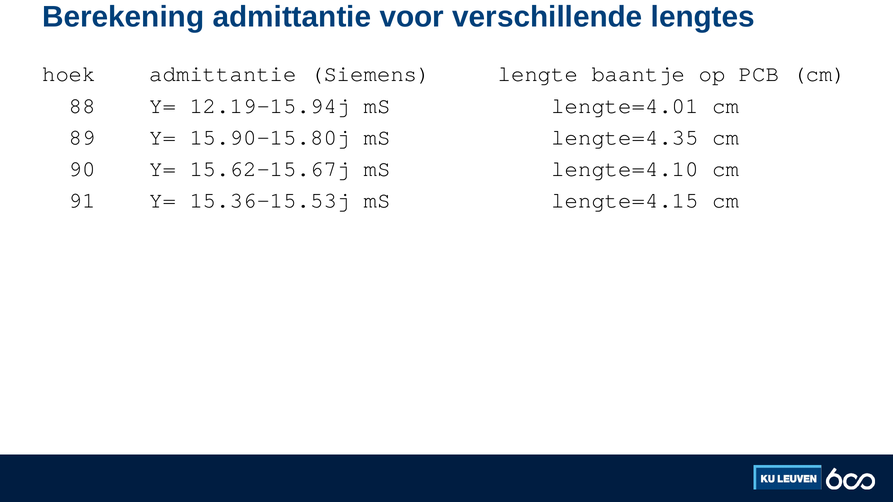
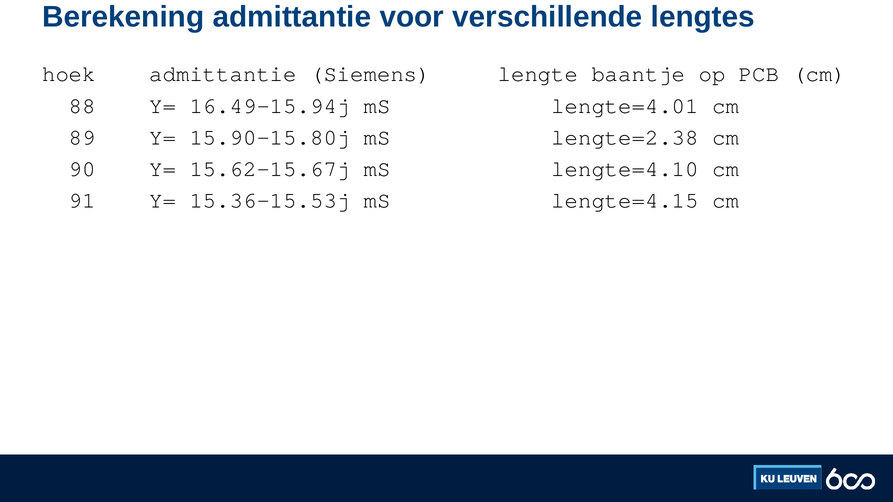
12.19-15.94j: 12.19-15.94j -> 16.49-15.94j (270, 106)
lengte=4.35: lengte=4.35 -> lengte=2.38 (625, 137)
